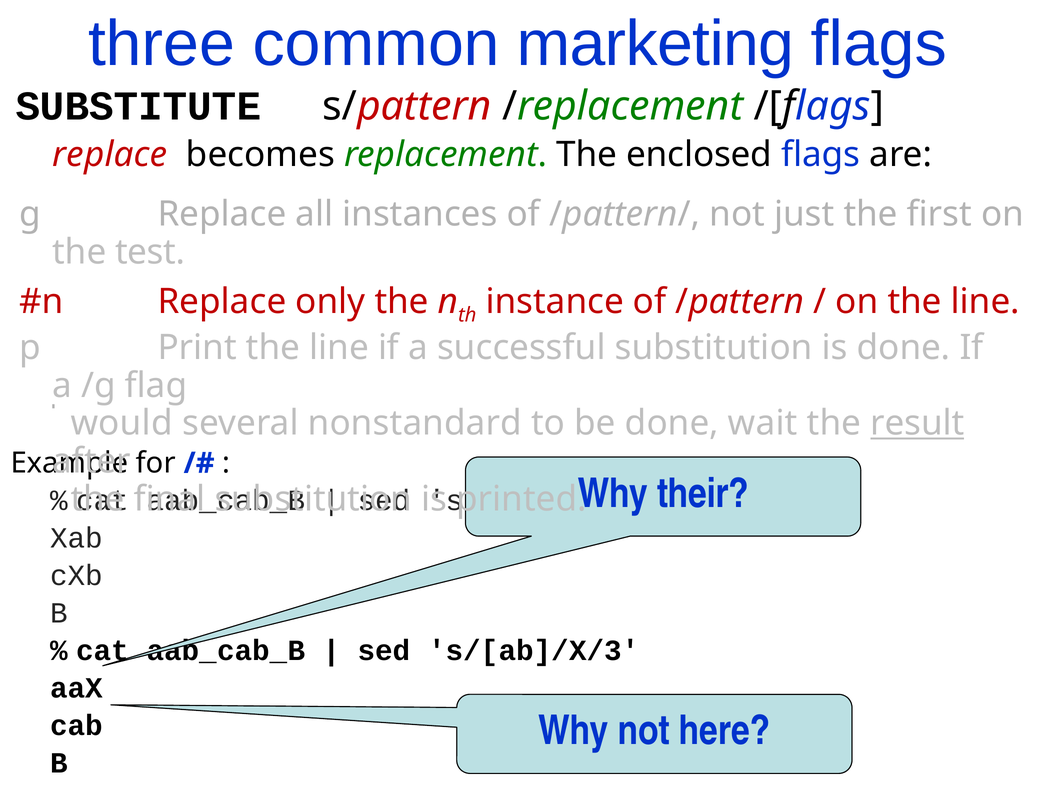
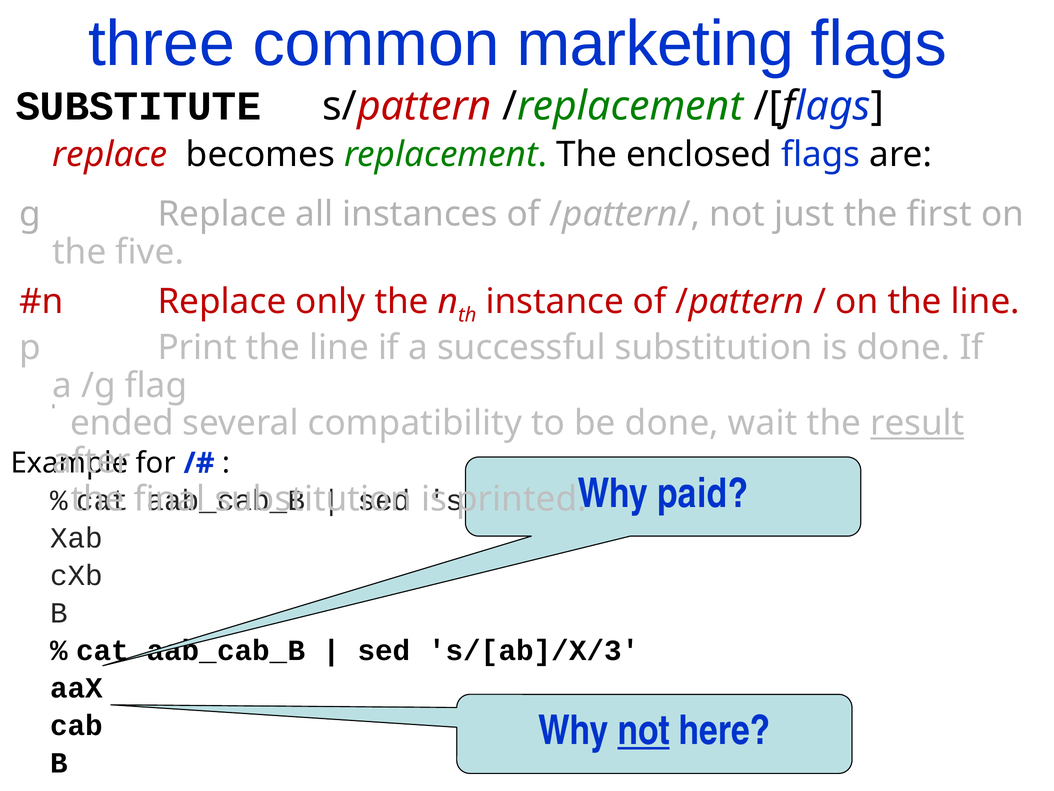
test: test -> five (150, 252)
would: would -> ended (122, 423)
nonstandard: nonstandard -> compatibility (415, 423)
their: their -> paid (703, 493)
not underline: none -> present (644, 730)
